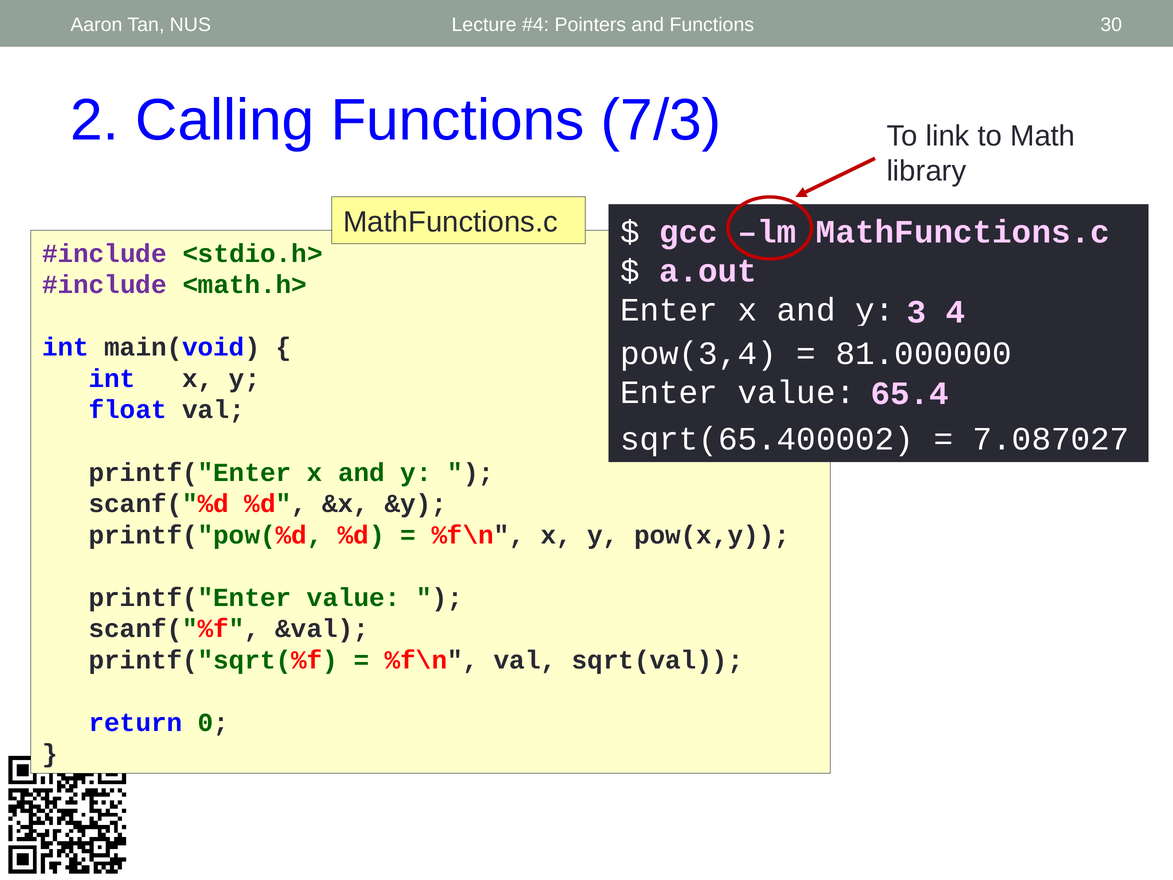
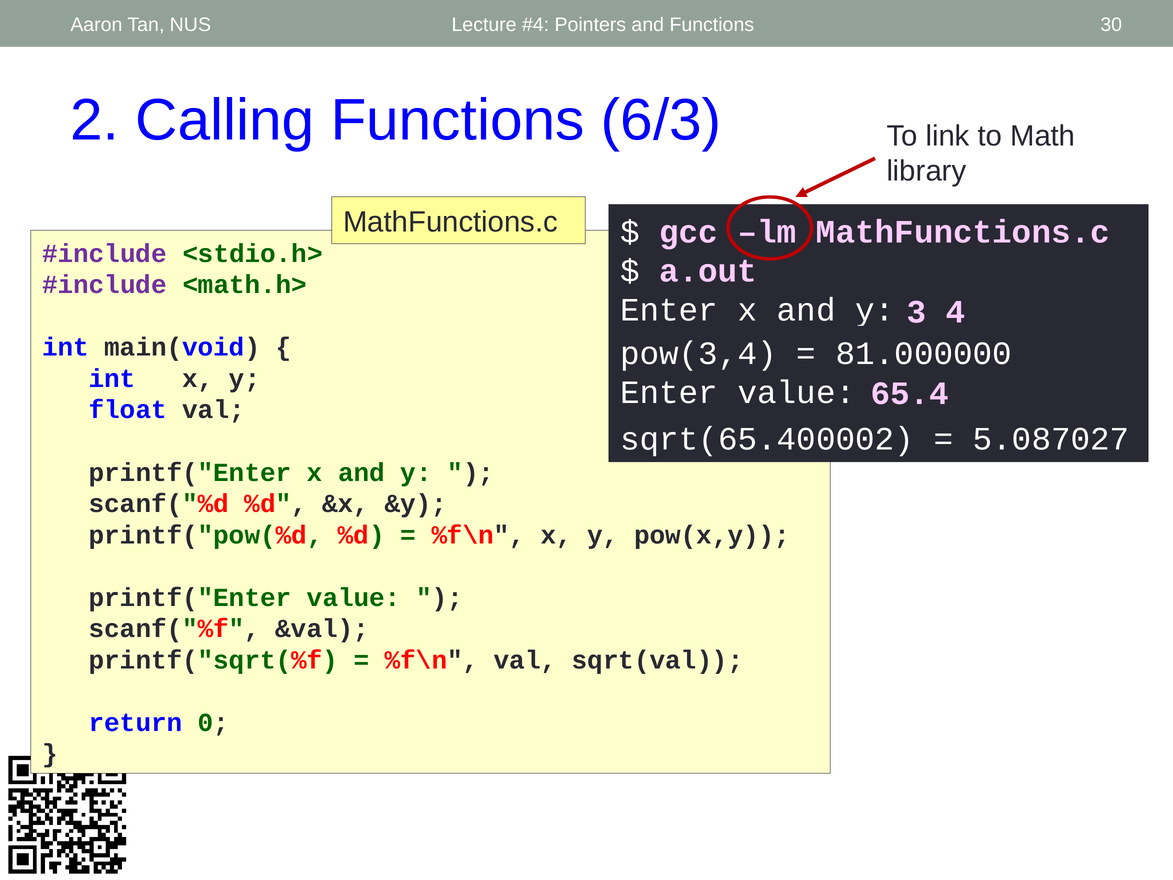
7/3: 7/3 -> 6/3 (661, 120)
7.087027: 7.087027 -> 5.087027 (1051, 439)
